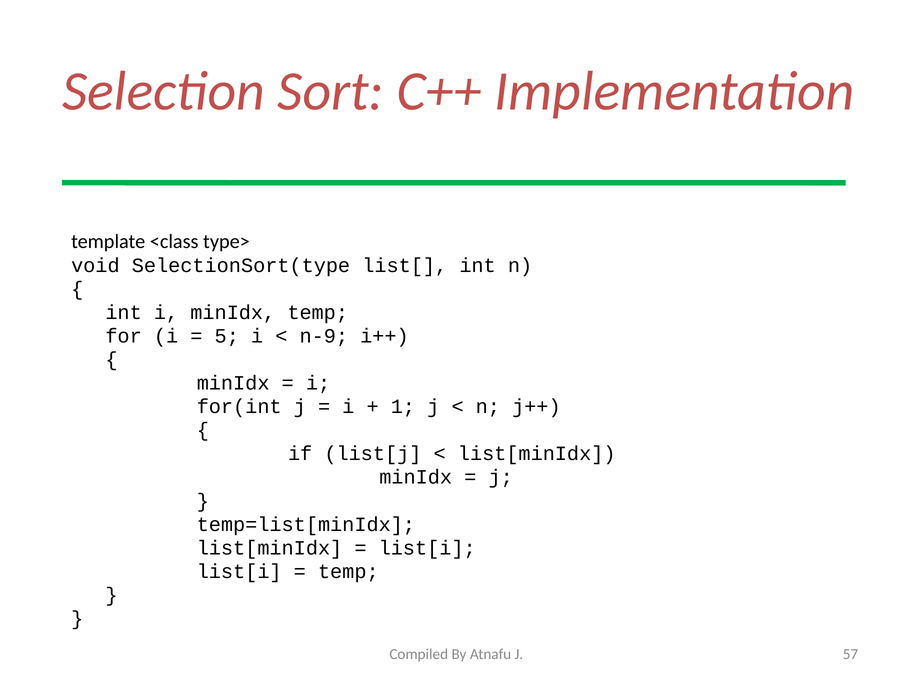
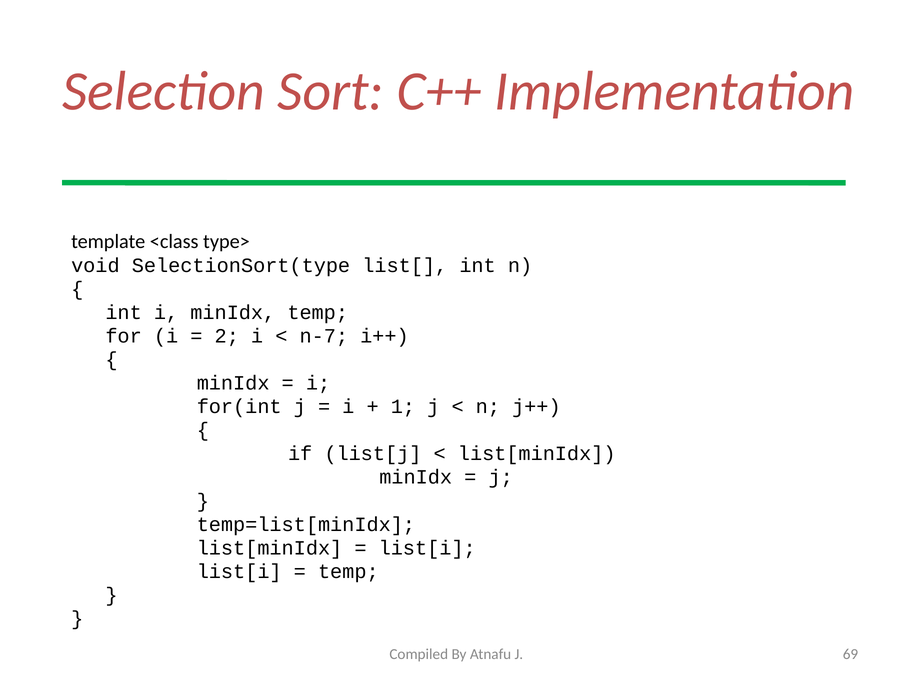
5: 5 -> 2 (227, 336)
n-9: n-9 -> n-7 (324, 336)
57: 57 -> 69 (851, 654)
